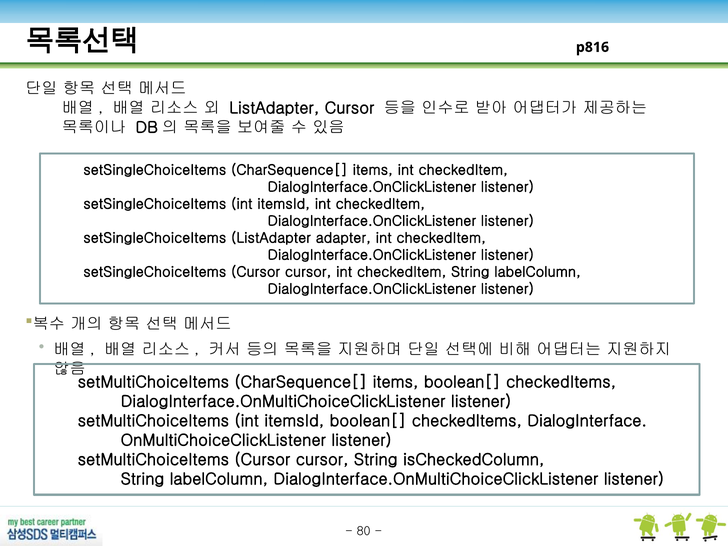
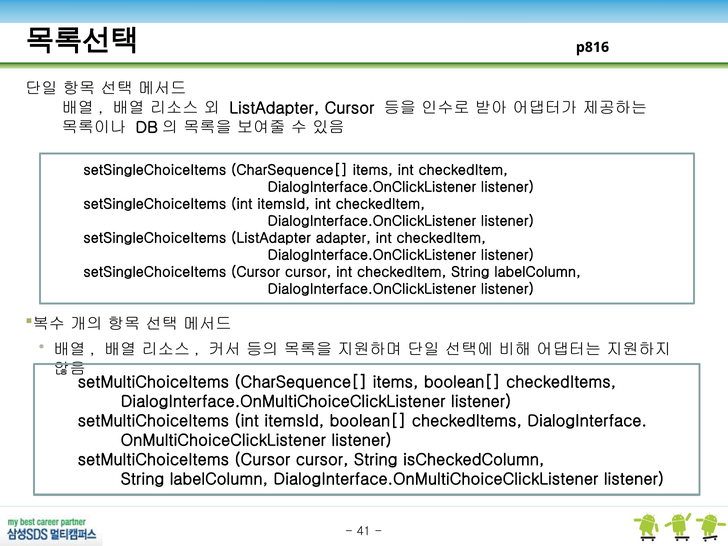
80: 80 -> 41 (364, 531)
